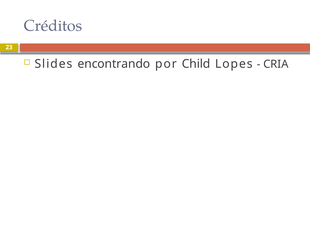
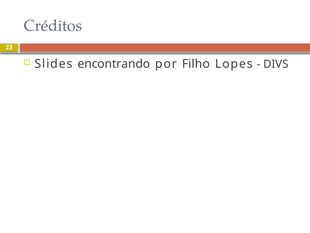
Child: Child -> Filho (196, 64)
CRIA: CRIA -> DIVS (276, 64)
